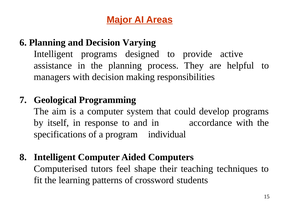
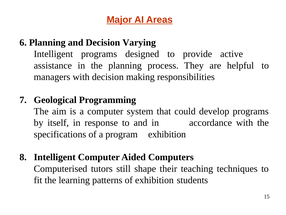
program individual: individual -> exhibition (167, 134)
feel: feel -> still (123, 168)
of crossword: crossword -> exhibition (154, 180)
